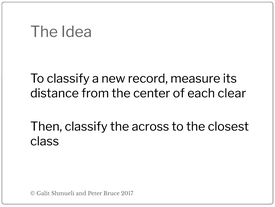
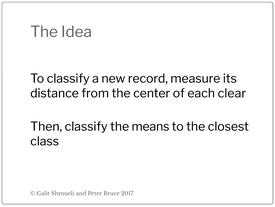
across: across -> means (150, 126)
